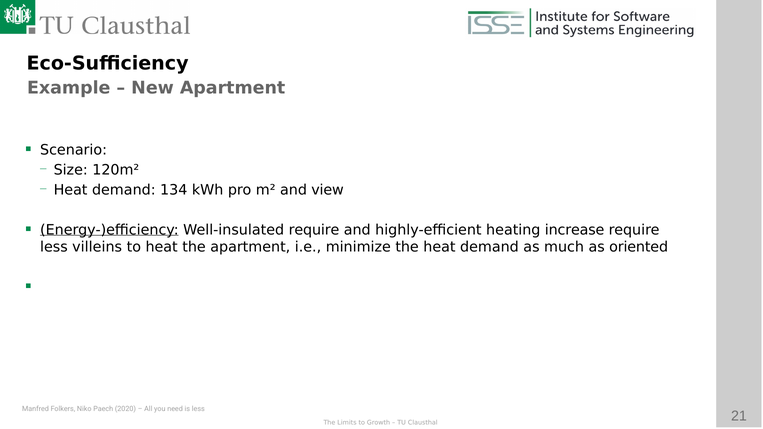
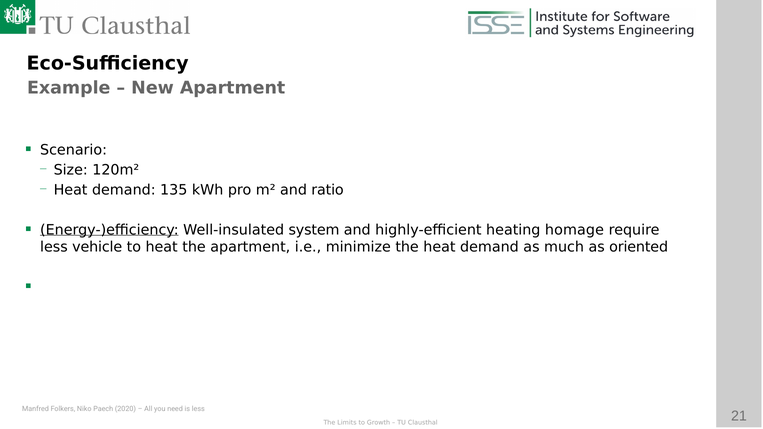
134: 134 -> 135 (174, 190)
view: view -> ratio (328, 190)
Well-insulated require: require -> system (314, 230)
increase: increase -> homage (574, 230)
villeins: villeins -> vehicle (97, 247)
